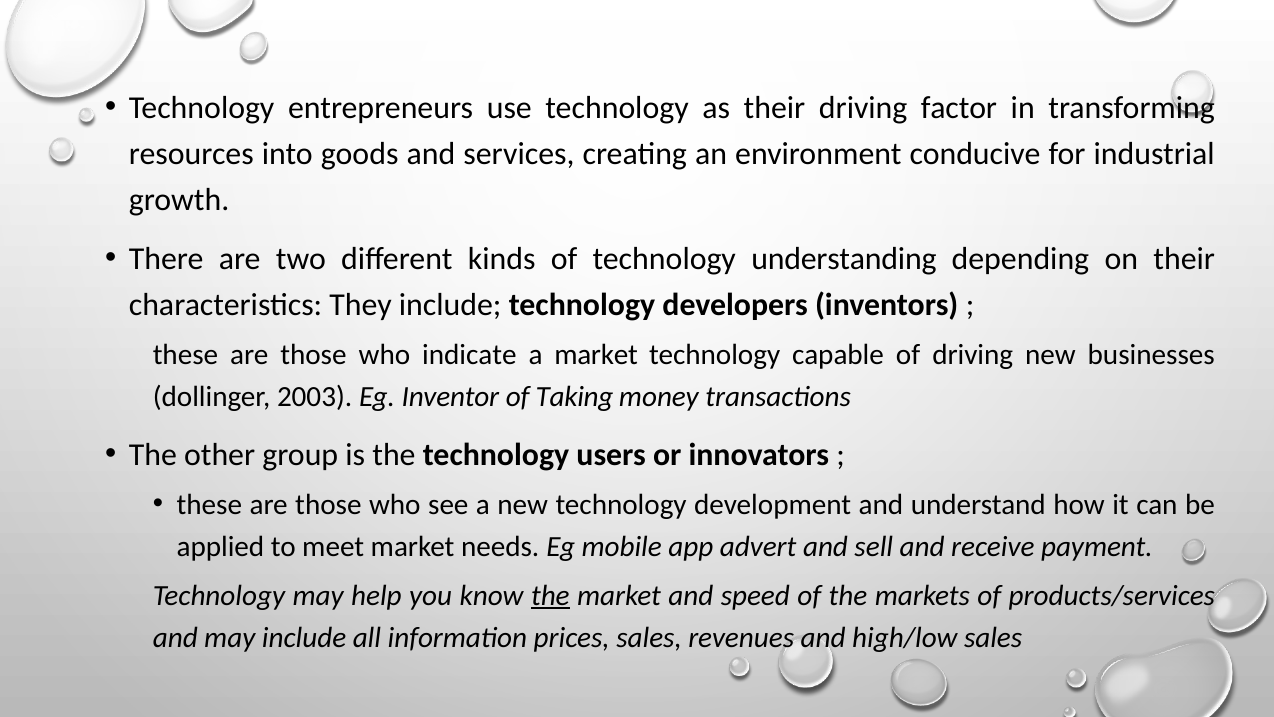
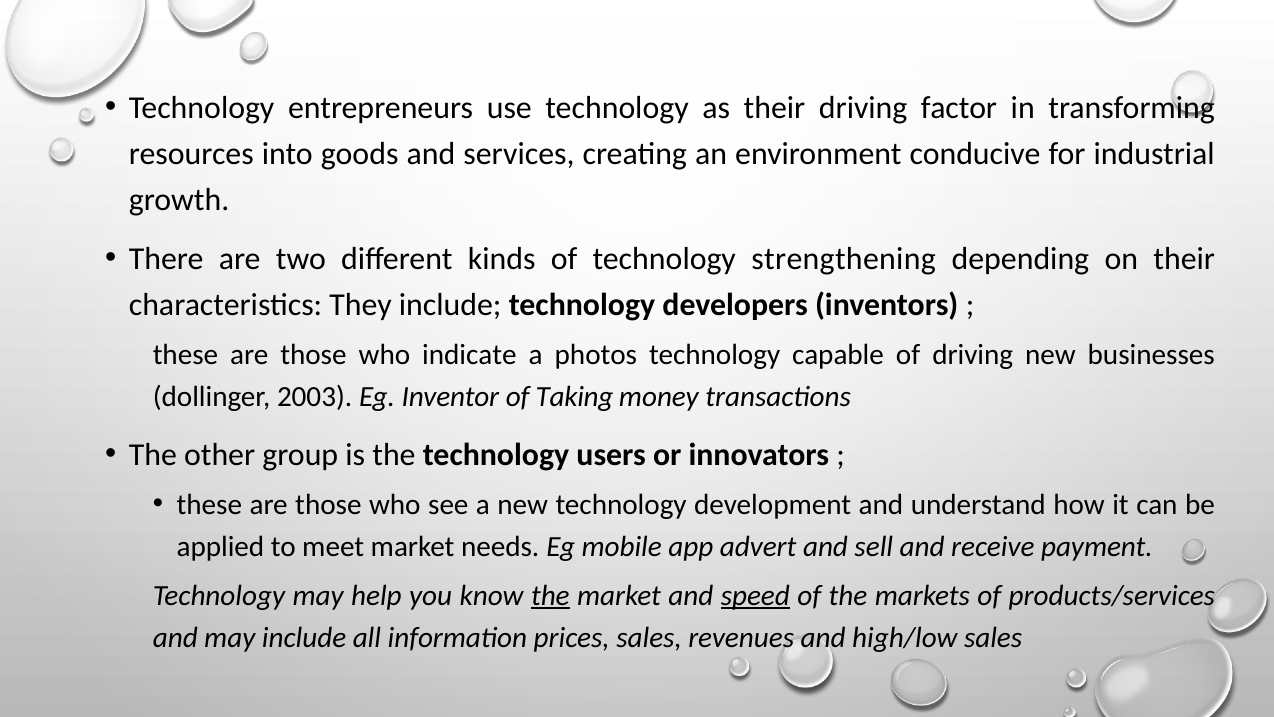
understanding: understanding -> strengthening (844, 259)
a market: market -> photos (596, 355)
speed underline: none -> present (755, 595)
